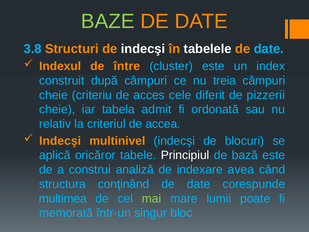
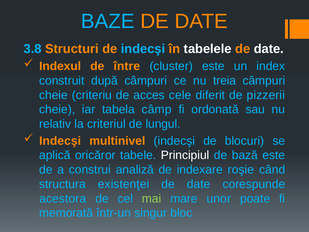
BAZE colour: light green -> light blue (108, 21)
indecşi colour: white -> light blue (143, 49)
date colour: light blue -> white (269, 49)
admit: admit -> câmp (157, 109)
accea: accea -> lungul (163, 124)
avea: avea -> roşie (241, 169)
conţinând: conţinând -> existenţei (124, 184)
multimea: multimea -> acestora (63, 198)
lumii: lumii -> unor (219, 198)
